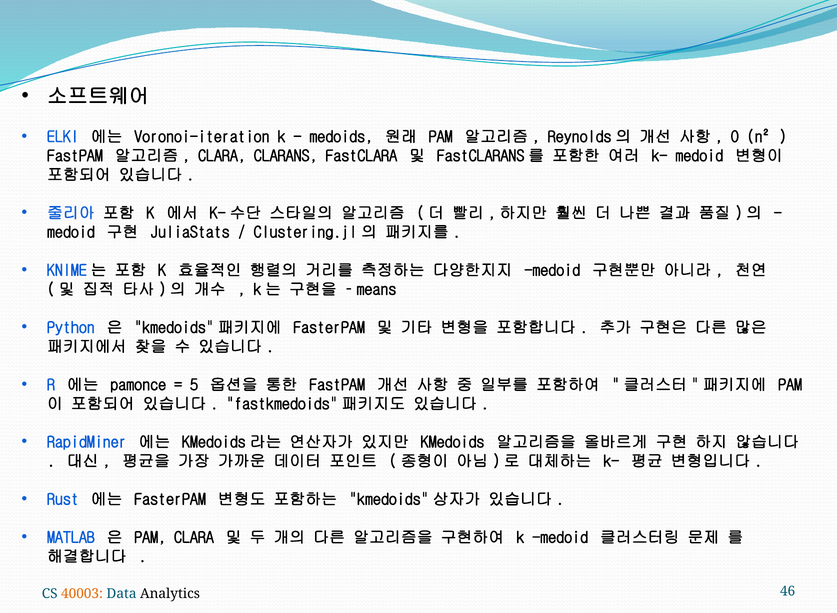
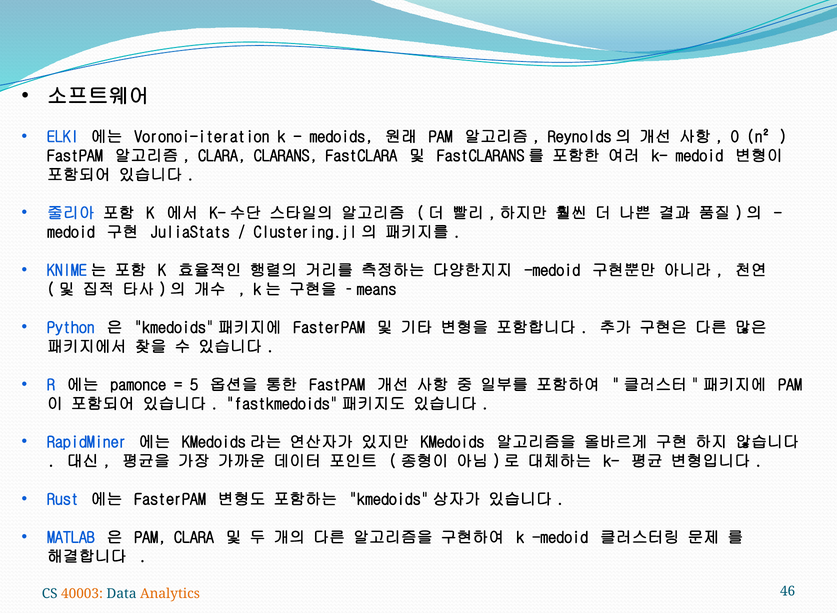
Analytics colour: black -> orange (170, 594)
